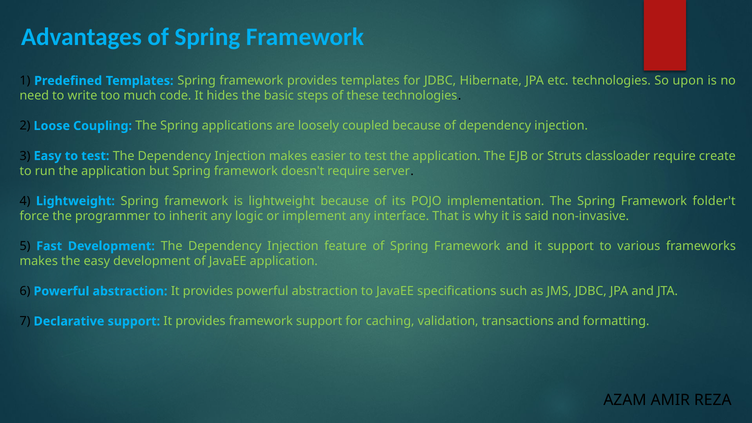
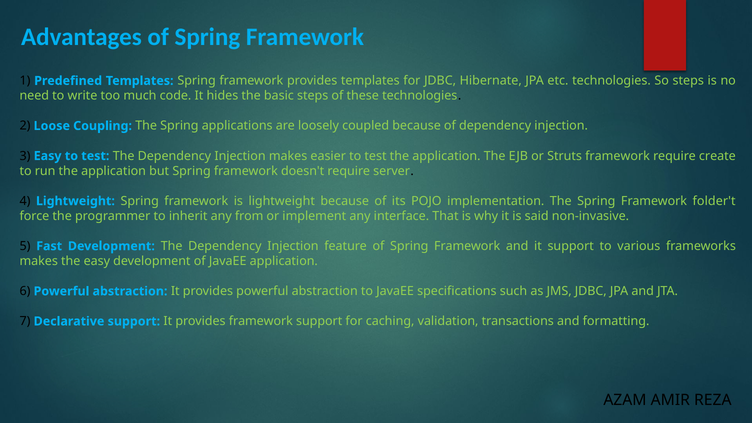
So upon: upon -> steps (688, 81)
Struts classloader: classloader -> framework (618, 156)
logic: logic -> from (249, 216)
